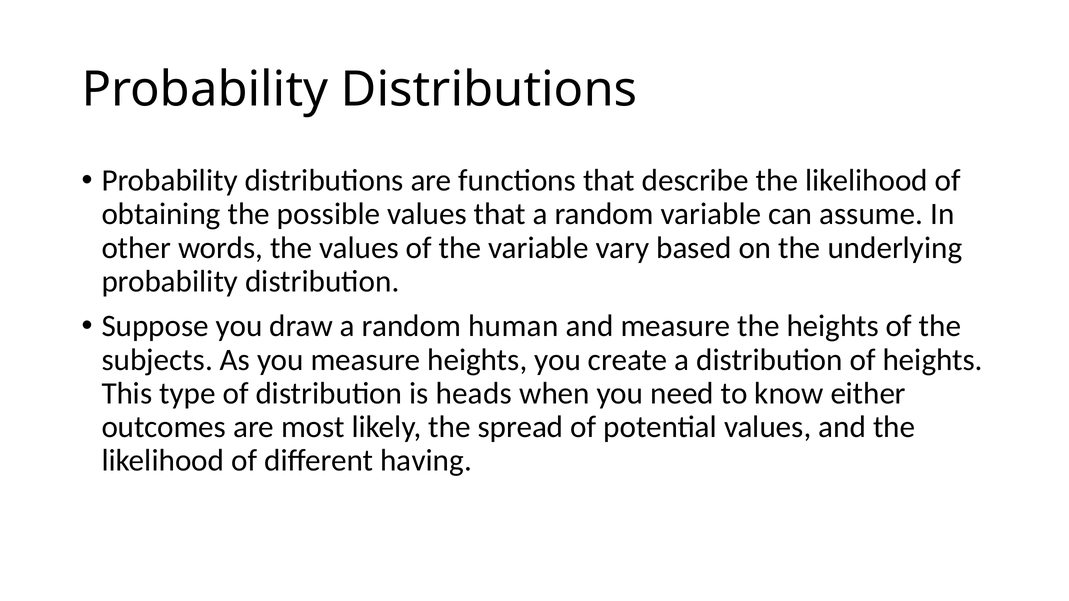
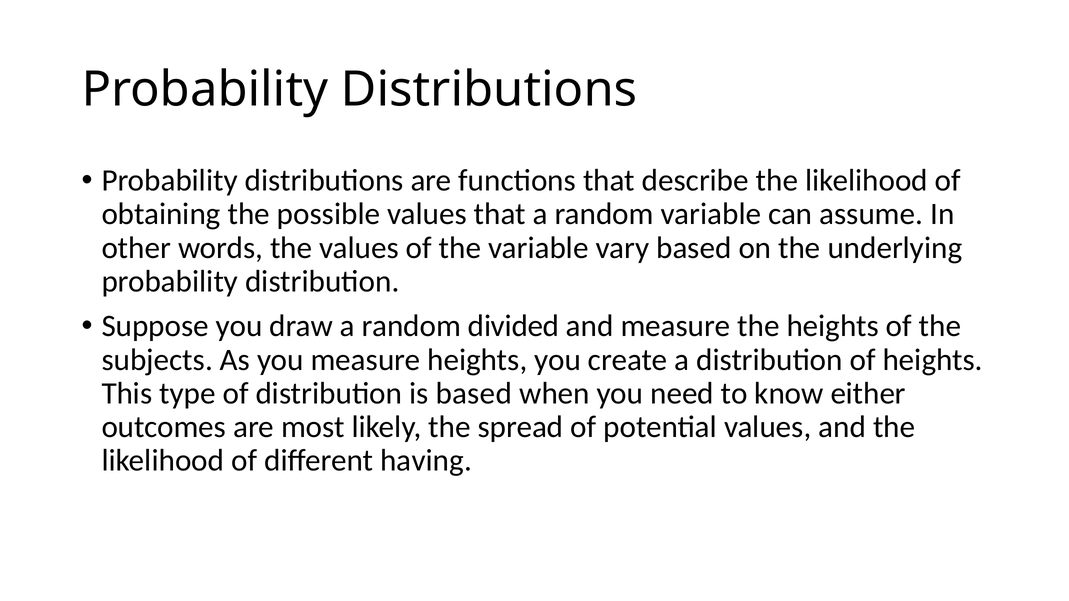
human: human -> divided (514, 326)
is heads: heads -> based (474, 394)
